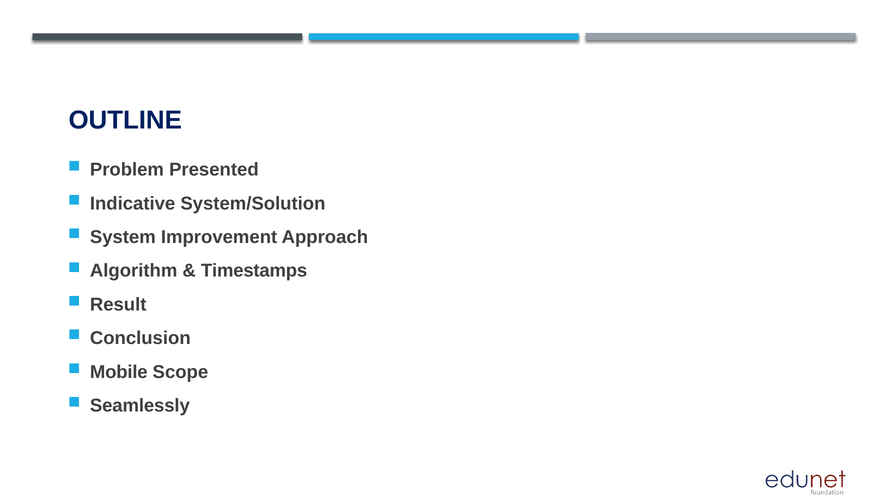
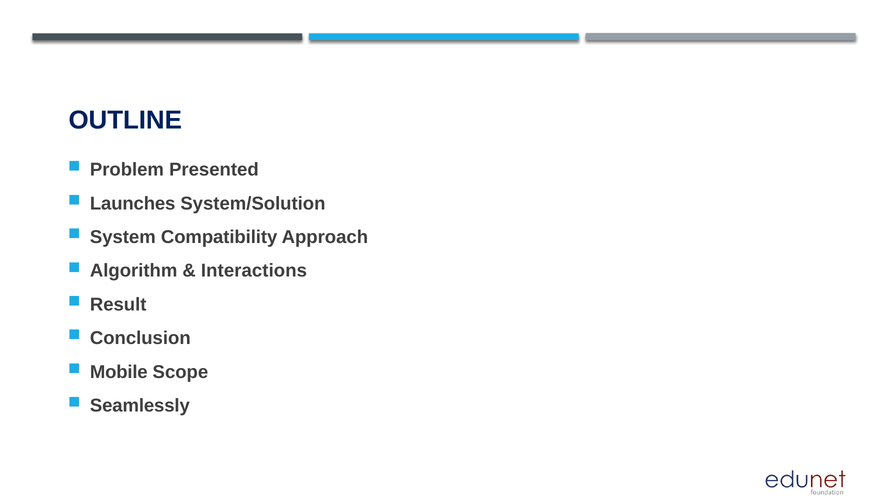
Indicative: Indicative -> Launches (133, 203)
Improvement: Improvement -> Compatibility (219, 237)
Timestamps: Timestamps -> Interactions (254, 271)
